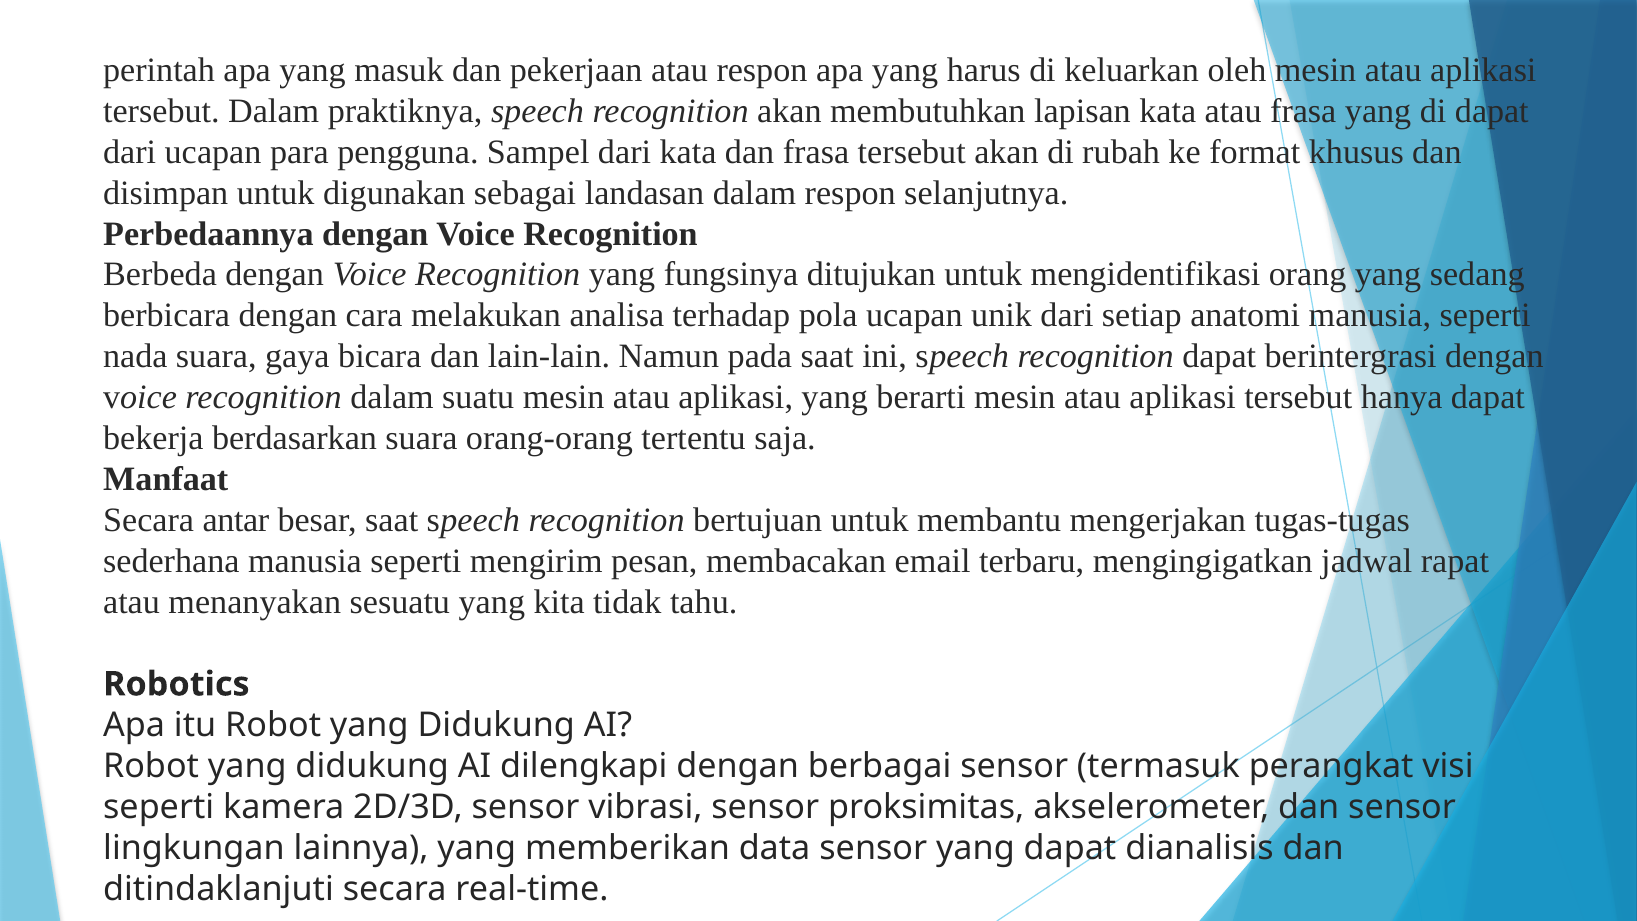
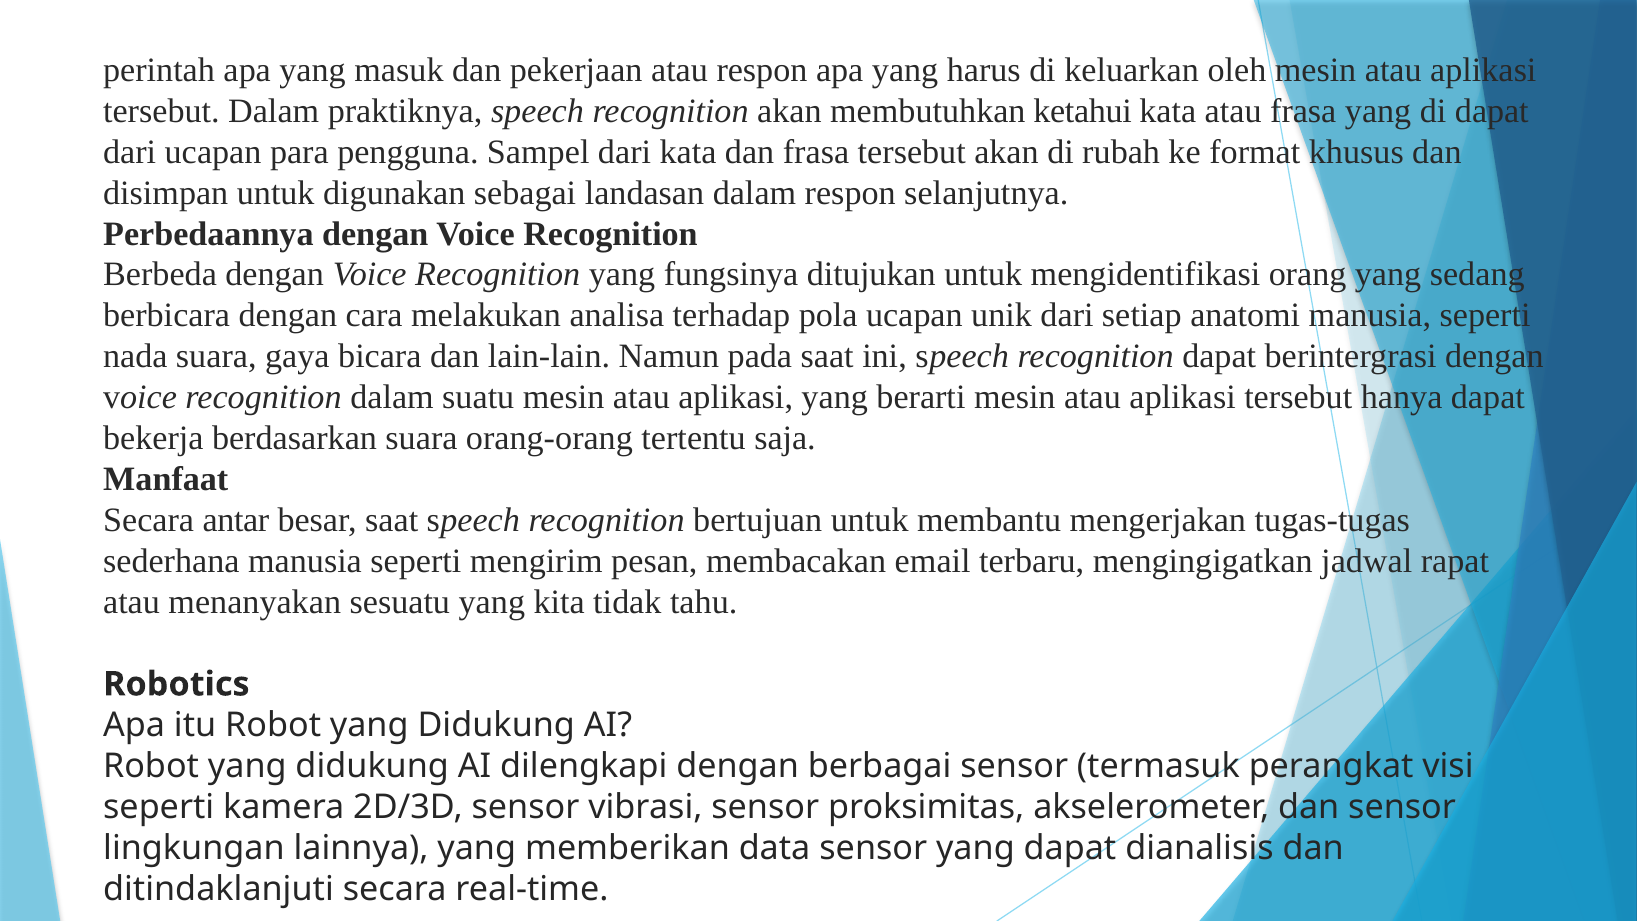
lapisan: lapisan -> ketahui (1083, 111)
